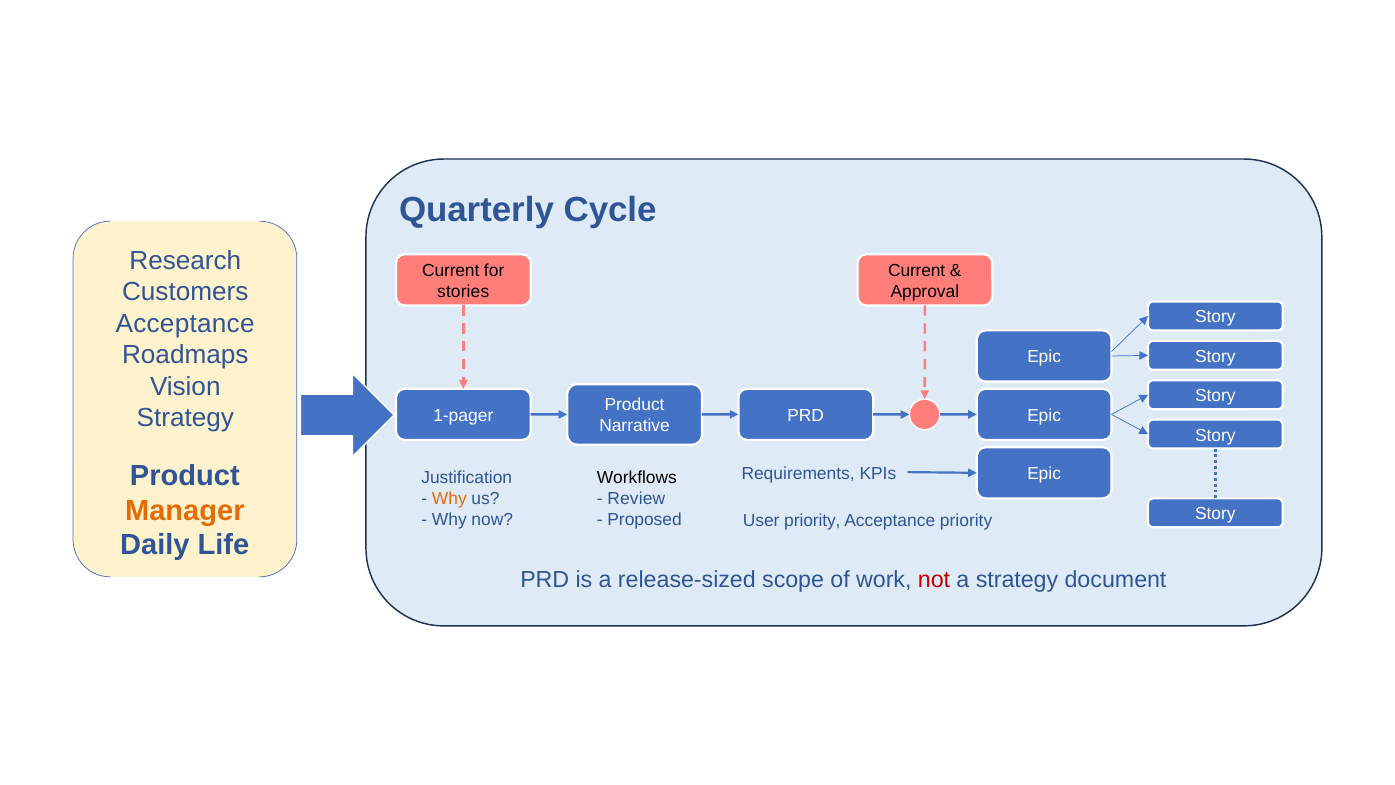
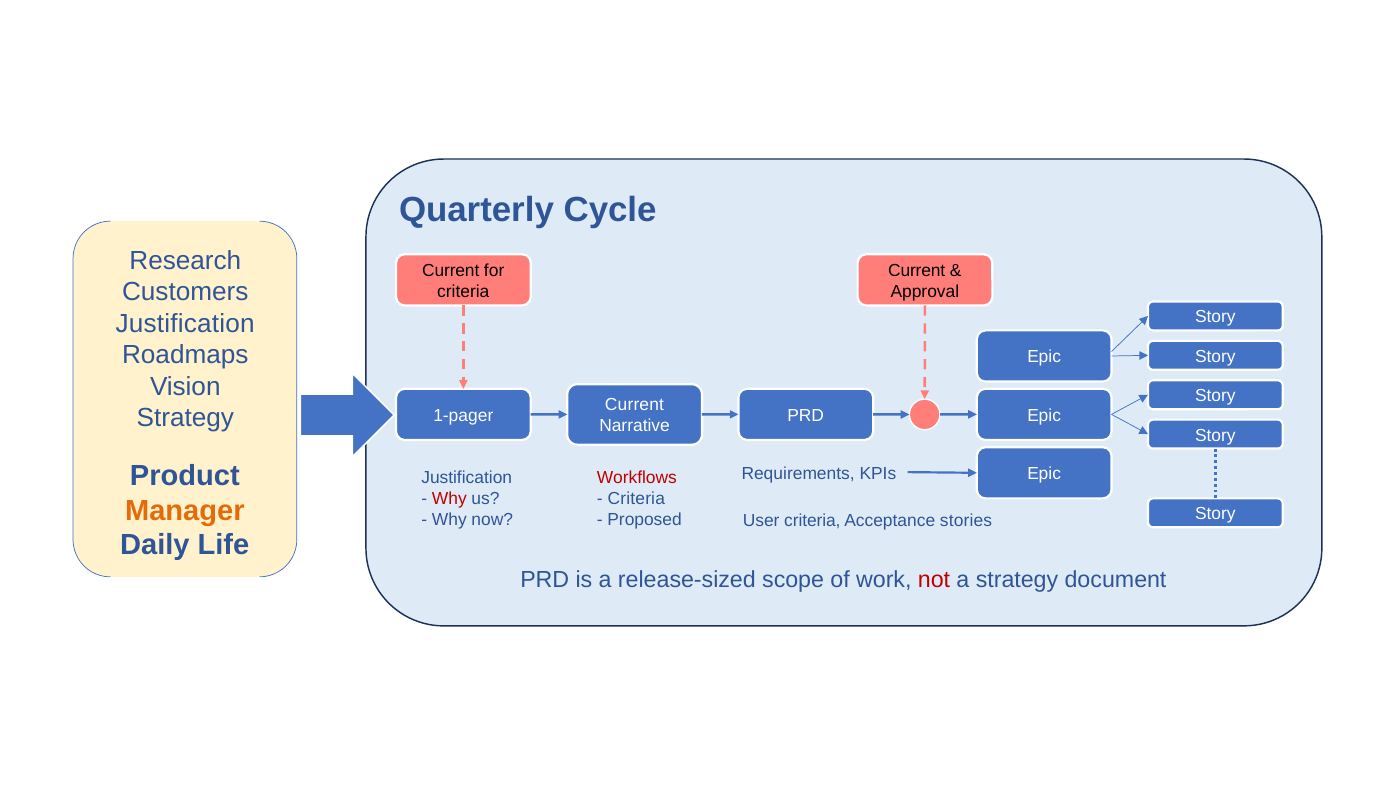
stories: stories -> criteria (463, 291)
Acceptance: Acceptance -> Justification (185, 324)
Product: Product -> Current (634, 405)
Workflows colour: black -> red (637, 478)
Why colour: orange -> red (449, 499)
Review: Review -> Criteria (636, 499)
User priority: priority -> criteria (812, 521)
Acceptance priority: priority -> stories (966, 521)
